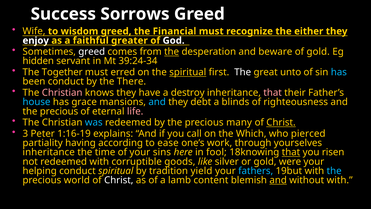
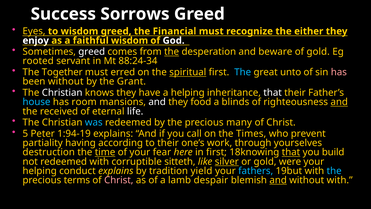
Wife: Wife -> Eyes (34, 31)
faithful greater: greater -> wisdom (130, 41)
hidden: hidden -> rooted (38, 61)
39:24-34: 39:24-34 -> 88:24-34 (138, 61)
The colour: white -> light blue (243, 72)
has colour: light blue -> pink (339, 72)
been conduct: conduct -> without (66, 82)
There: There -> Grant (131, 82)
Christian colour: pink -> white (62, 93)
a destroy: destroy -> helping (188, 93)
that colour: pink -> white (273, 93)
grace: grace -> room (84, 102)
and colour: light blue -> white (157, 102)
debt: debt -> food (201, 102)
and underline: none -> present (339, 102)
precious: precious -> received (59, 111)
life colour: pink -> white (135, 111)
Christ underline: present -> none (281, 123)
3: 3 -> 5 (25, 134)
1:16-19: 1:16-19 -> 1:94-19 (74, 134)
Which: Which -> Times (251, 134)
pierced: pierced -> prevent (308, 134)
to ease: ease -> their (168, 143)
inheritance: inheritance -> destruction (49, 152)
time underline: none -> present (105, 152)
sins: sins -> fear (162, 152)
in fool: fool -> first (216, 152)
risen: risen -> build (333, 152)
goods: goods -> sitteth (180, 162)
silver underline: none -> present (227, 162)
conduct spiritual: spiritual -> explains (116, 171)
world: world -> terms (77, 180)
Christ colour: white -> pink (119, 180)
content: content -> despair (211, 180)
